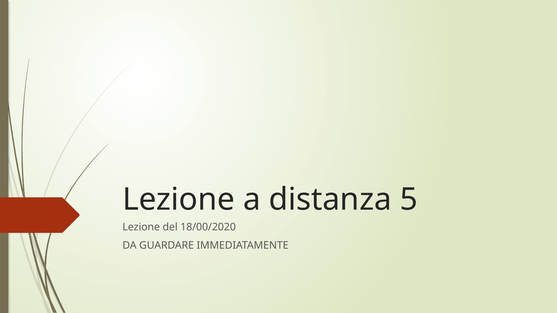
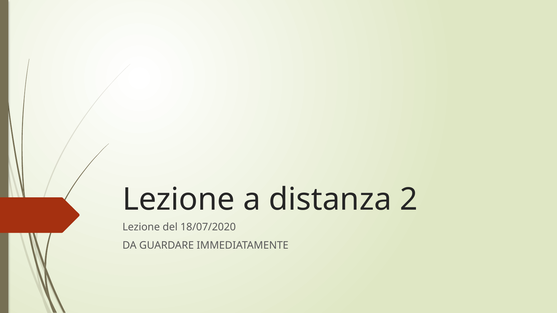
5: 5 -> 2 (409, 200)
18/00/2020: 18/00/2020 -> 18/07/2020 (208, 227)
